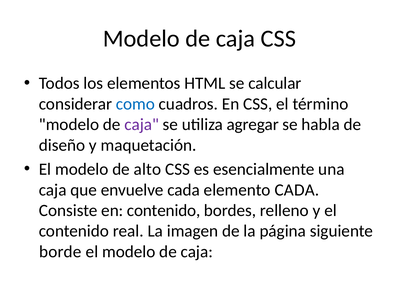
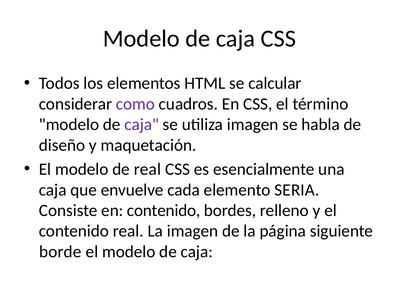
como colour: blue -> purple (135, 104)
utiliza agregar: agregar -> imagen (253, 125)
de alto: alto -> real (147, 169)
elemento CADA: CADA -> SERIA (297, 190)
